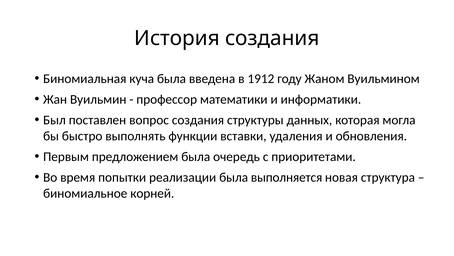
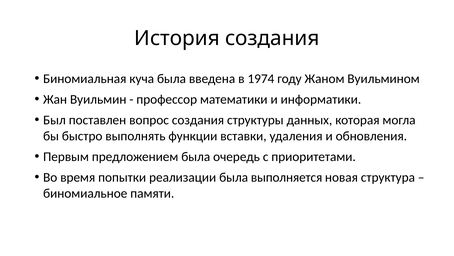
1912: 1912 -> 1974 (261, 79)
корней: корней -> памяти (152, 193)
